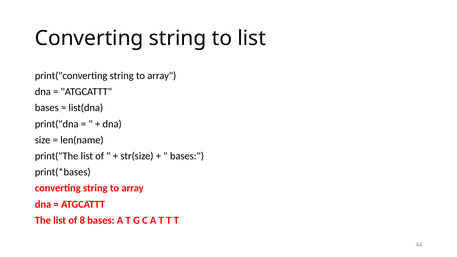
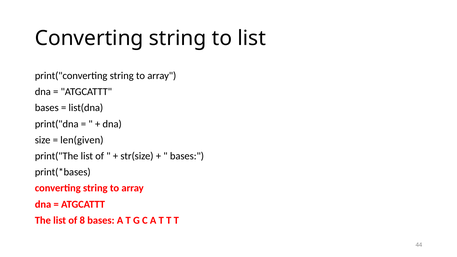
len(name: len(name -> len(given (82, 140)
